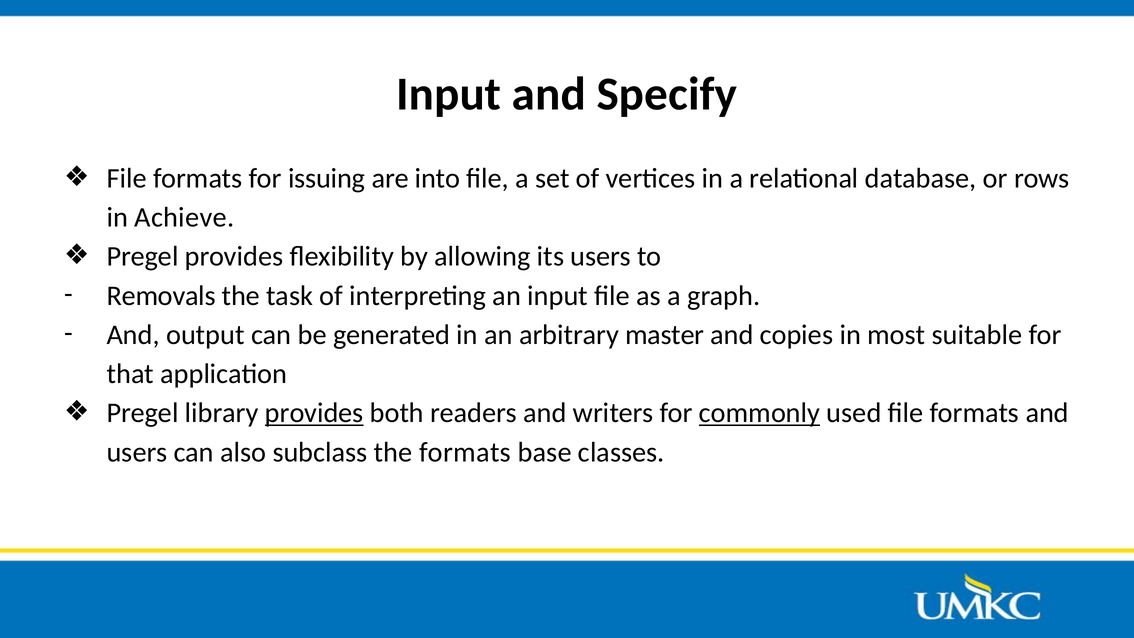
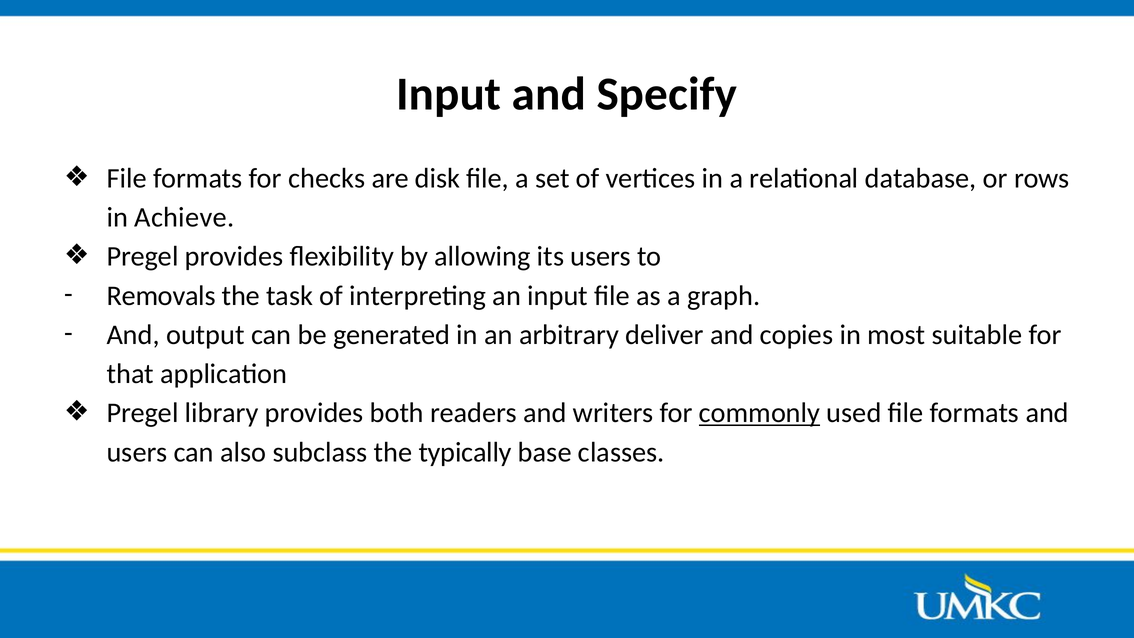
issuing: issuing -> checks (327, 178)
into: into -> disk (437, 178)
master: master -> deliver (665, 335)
provides underline: present -> none (314, 413)
the formats: formats -> typically (465, 452)
